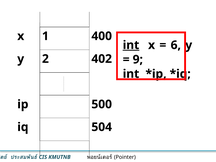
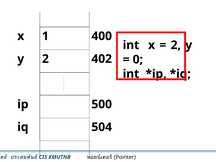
int underline: present -> none (131, 45)
6: 6 -> 2 (176, 45)
9: 9 -> 0 (138, 59)
